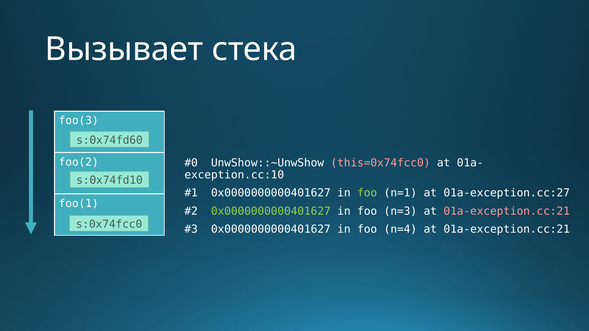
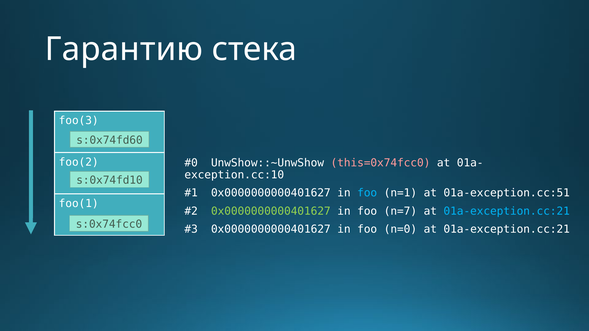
Вызывает: Вызывает -> Гарантию (124, 49)
foo colour: light green -> light blue (367, 193)
01a-exception.cc:27: 01a-exception.cc:27 -> 01a-exception.cc:51 (507, 193)
n=3: n=3 -> n=7 (400, 211)
01a-exception.cc:21 colour: pink -> light blue (507, 211)
n=4: n=4 -> n=0 (400, 229)
